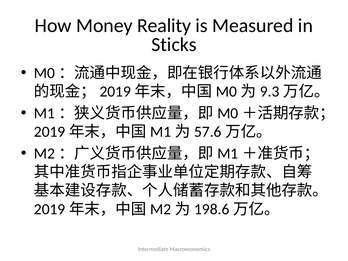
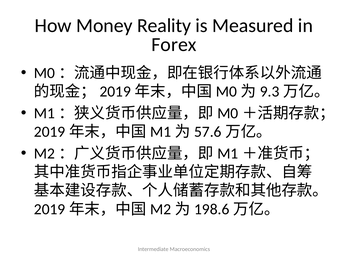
Sticks: Sticks -> Forex (174, 45)
